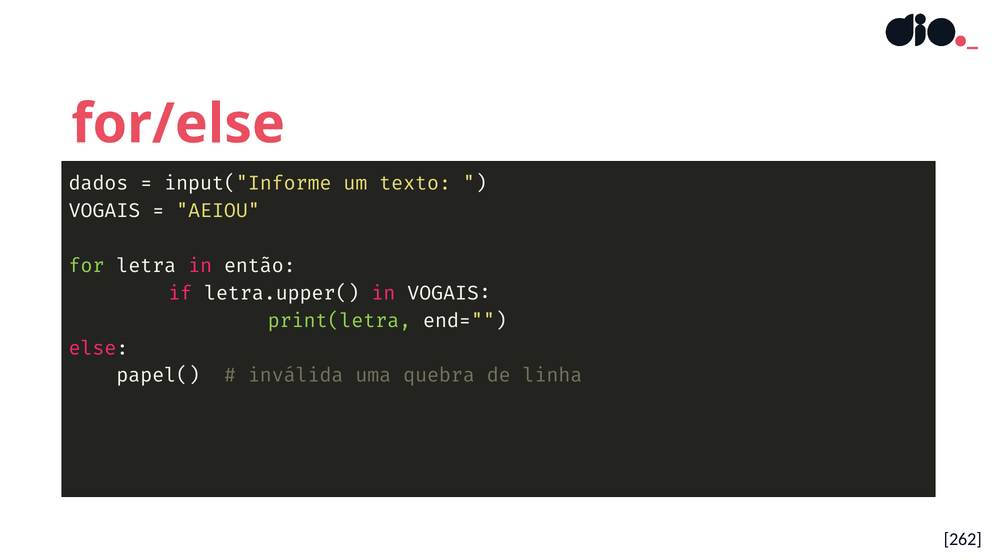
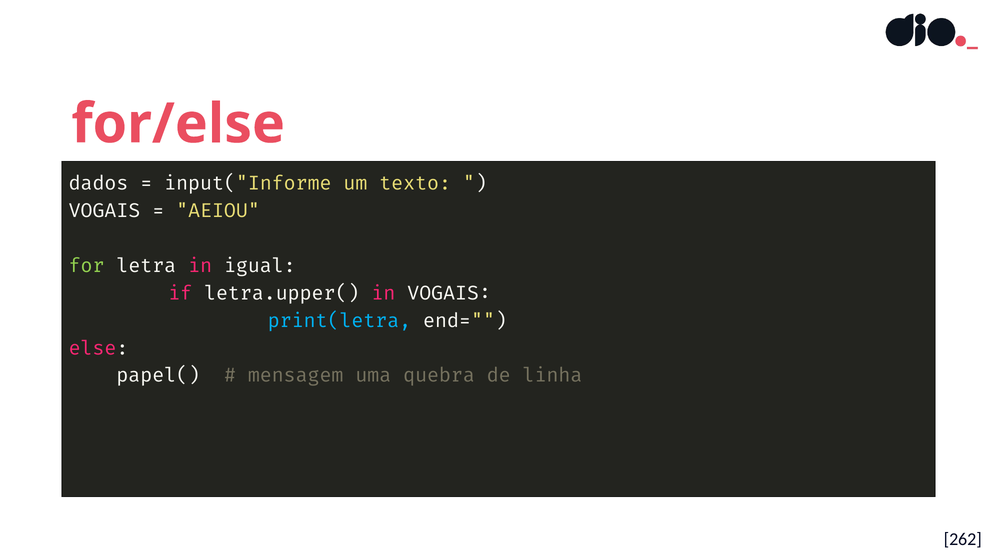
então: então -> igual (260, 266)
print(letra colour: light green -> light blue (339, 321)
inválida: inválida -> mensagem (296, 376)
